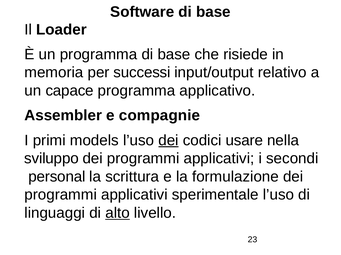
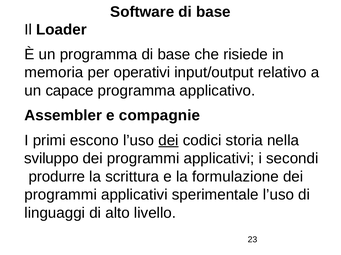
successi: successi -> operativi (142, 73)
models: models -> escono (94, 141)
usare: usare -> storia (244, 141)
personal: personal -> produrre (57, 177)
alto underline: present -> none (118, 213)
